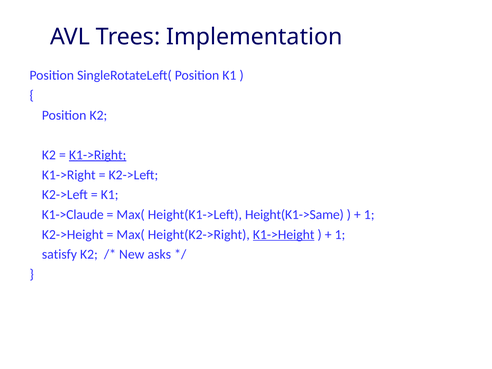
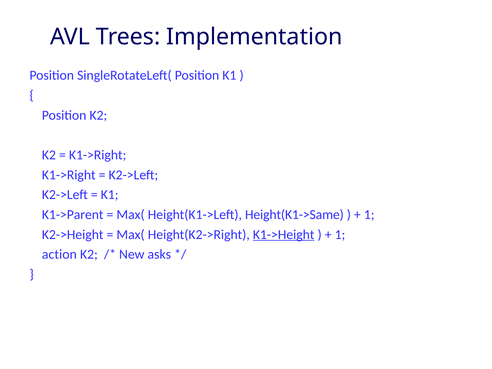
K1->Right underline: present -> none (98, 155)
K1->Claude: K1->Claude -> K1->Parent (73, 215)
satisfy: satisfy -> action (59, 254)
